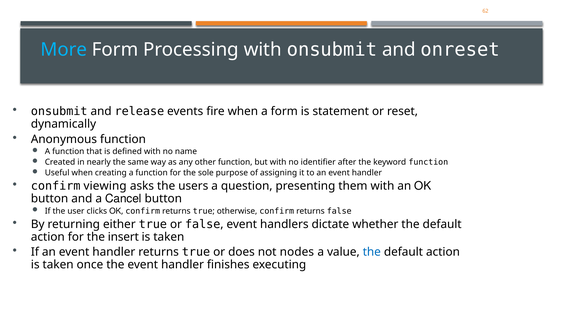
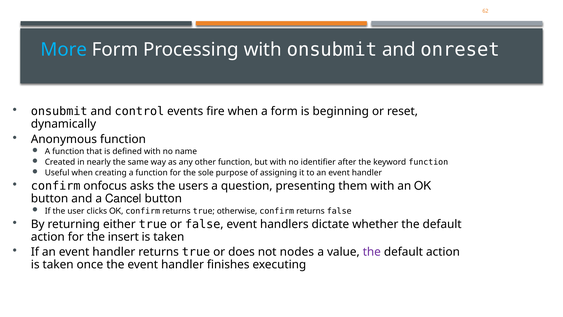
release: release -> control (139, 111)
statement: statement -> beginning (341, 111)
viewing: viewing -> onfocus (105, 186)
the colour: blue -> purple (372, 252)
